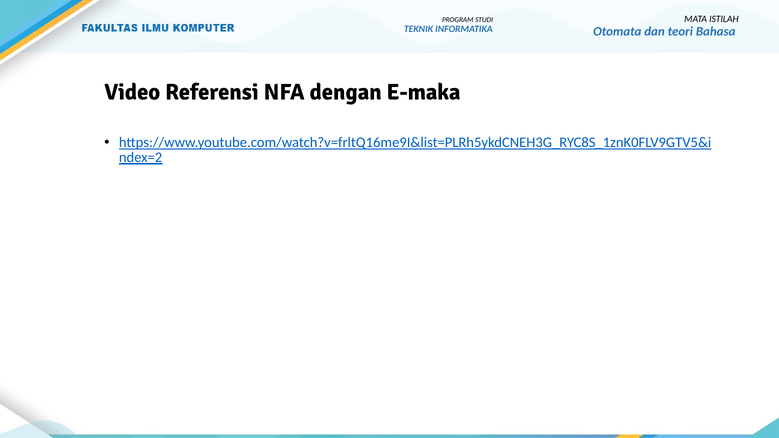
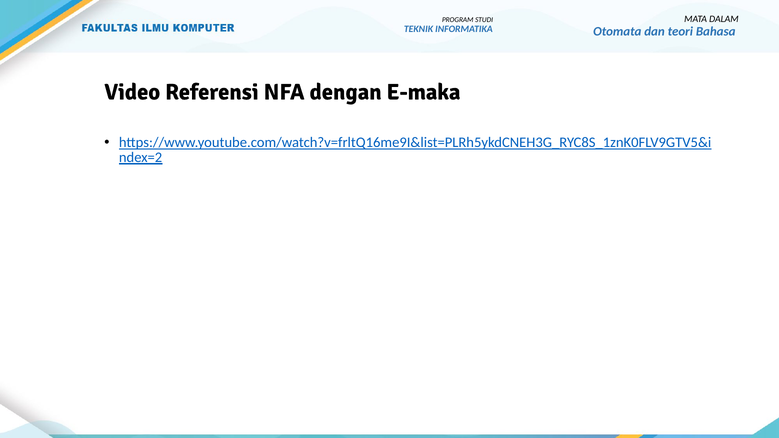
ISTILAH: ISTILAH -> DALAM (724, 19)
